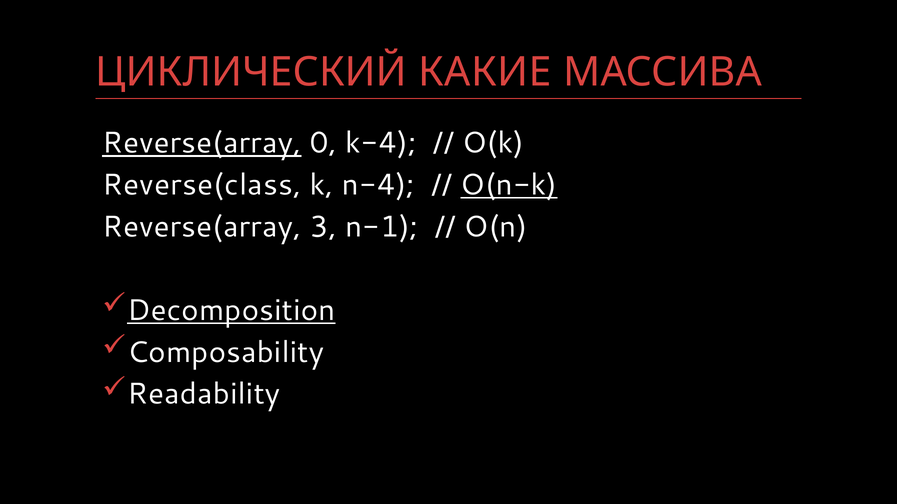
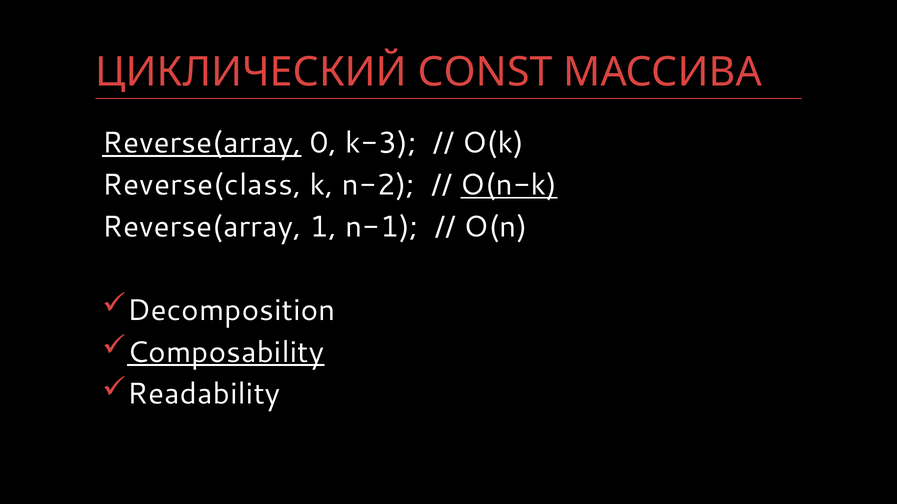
КАКИЕ: КАКИЕ -> CONST (485, 72)
k-4: k-4 -> k-3 (381, 143)
n-4: n-4 -> n-2 (378, 185)
3: 3 -> 1 (323, 227)
Decomposition underline: present -> none (231, 311)
Composability underline: none -> present (226, 353)
